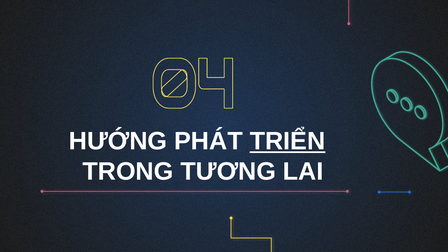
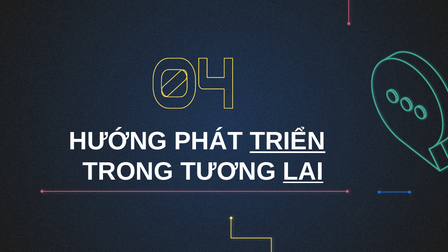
LAI underline: none -> present (303, 172)
